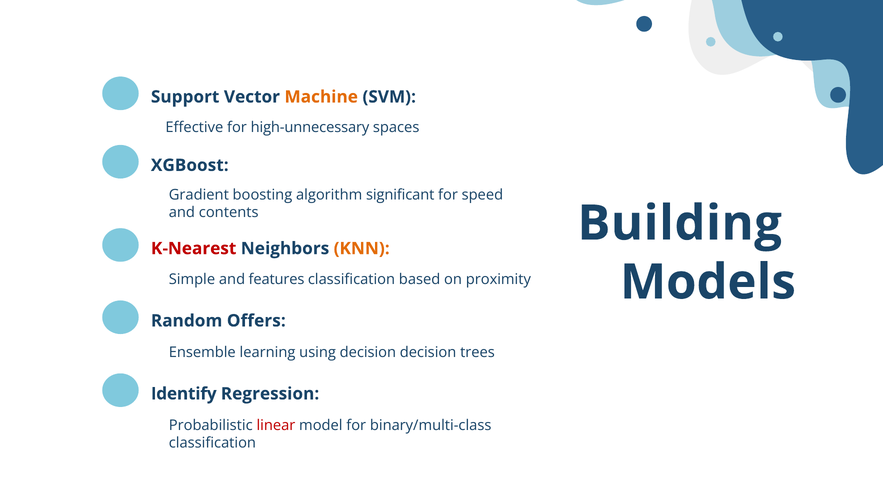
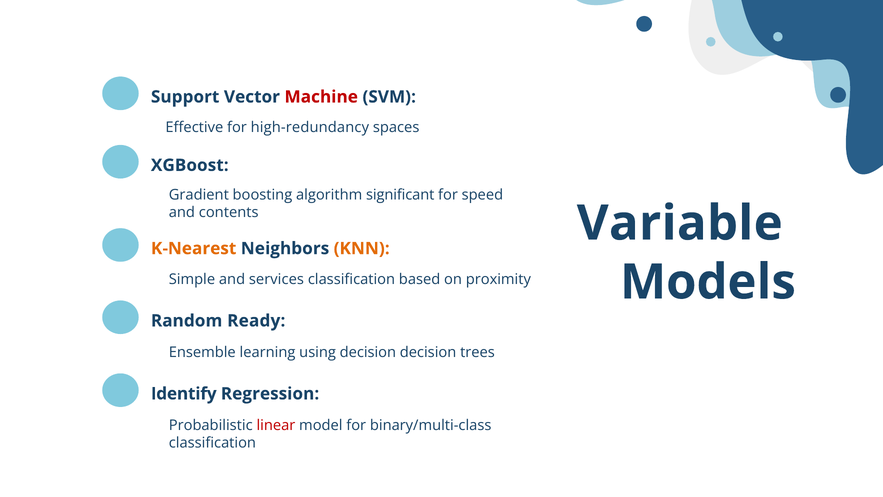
Machine colour: orange -> red (321, 97)
high-unnecessary: high-unnecessary -> high-redundancy (310, 127)
Building: Building -> Variable (680, 223)
K-Nearest colour: red -> orange (194, 248)
features: features -> services (276, 279)
Offers: Offers -> Ready (256, 321)
